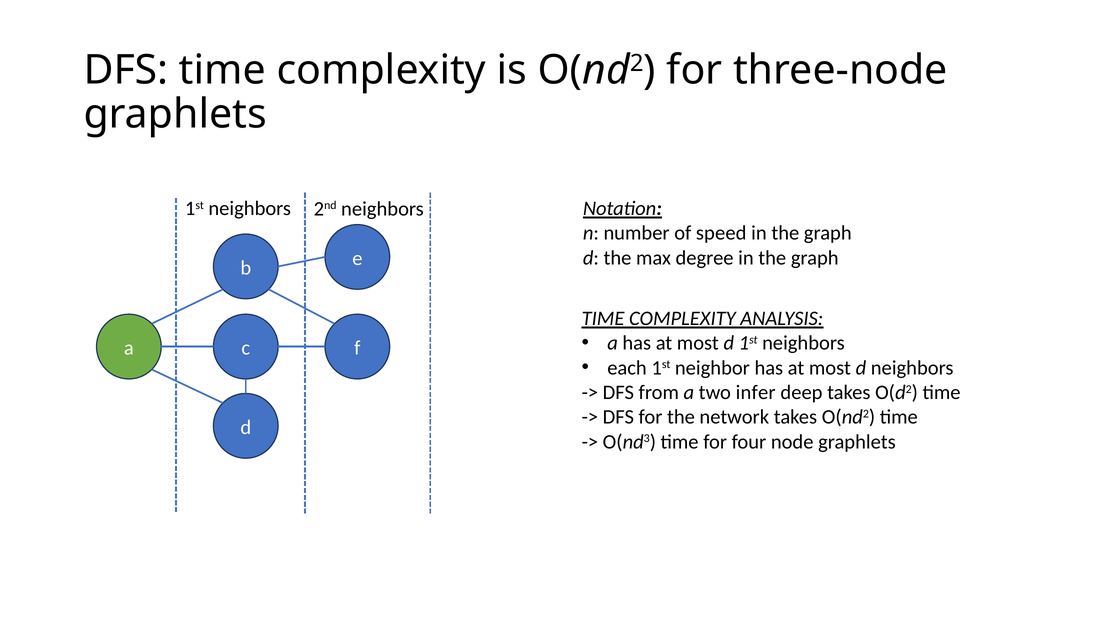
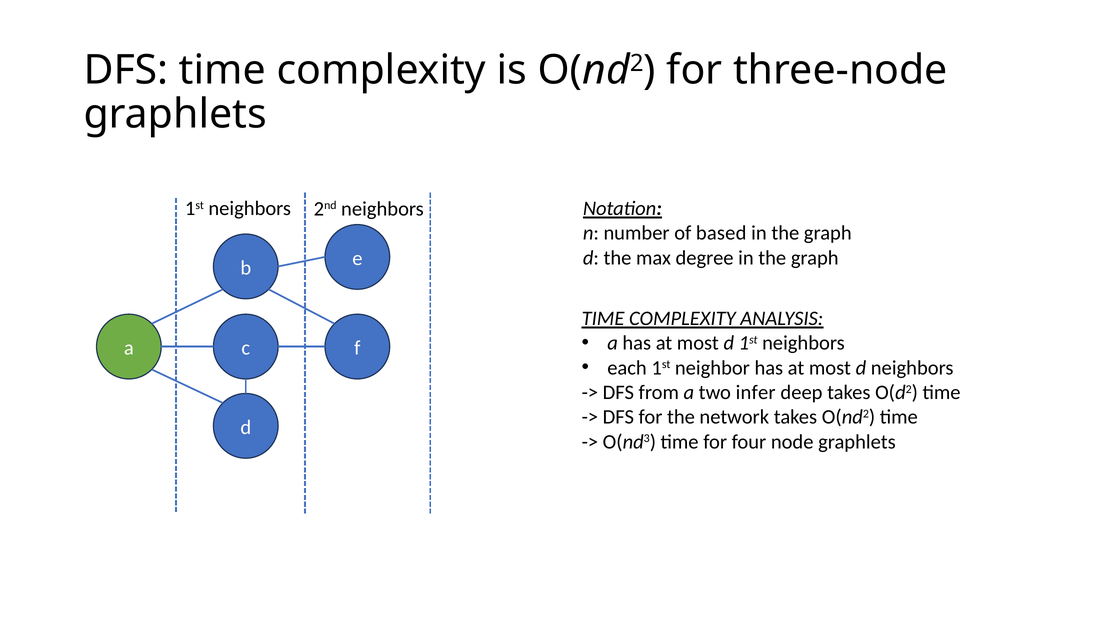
speed: speed -> based (721, 233)
